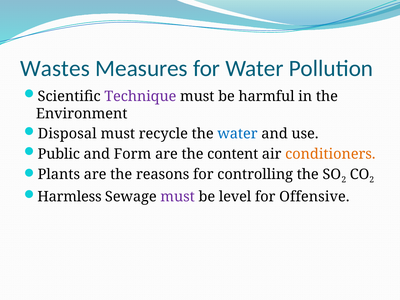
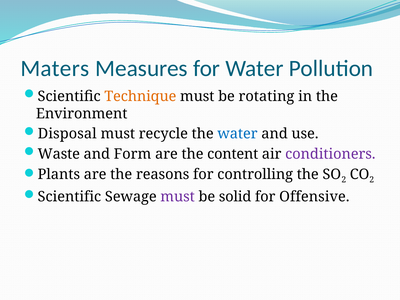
Wastes: Wastes -> Maters (55, 68)
Technique colour: purple -> orange (140, 96)
harmful: harmful -> rotating (266, 96)
Public: Public -> Waste (59, 154)
conditioners colour: orange -> purple (330, 154)
Harmless: Harmless -> Scientific (69, 197)
level: level -> solid (235, 197)
